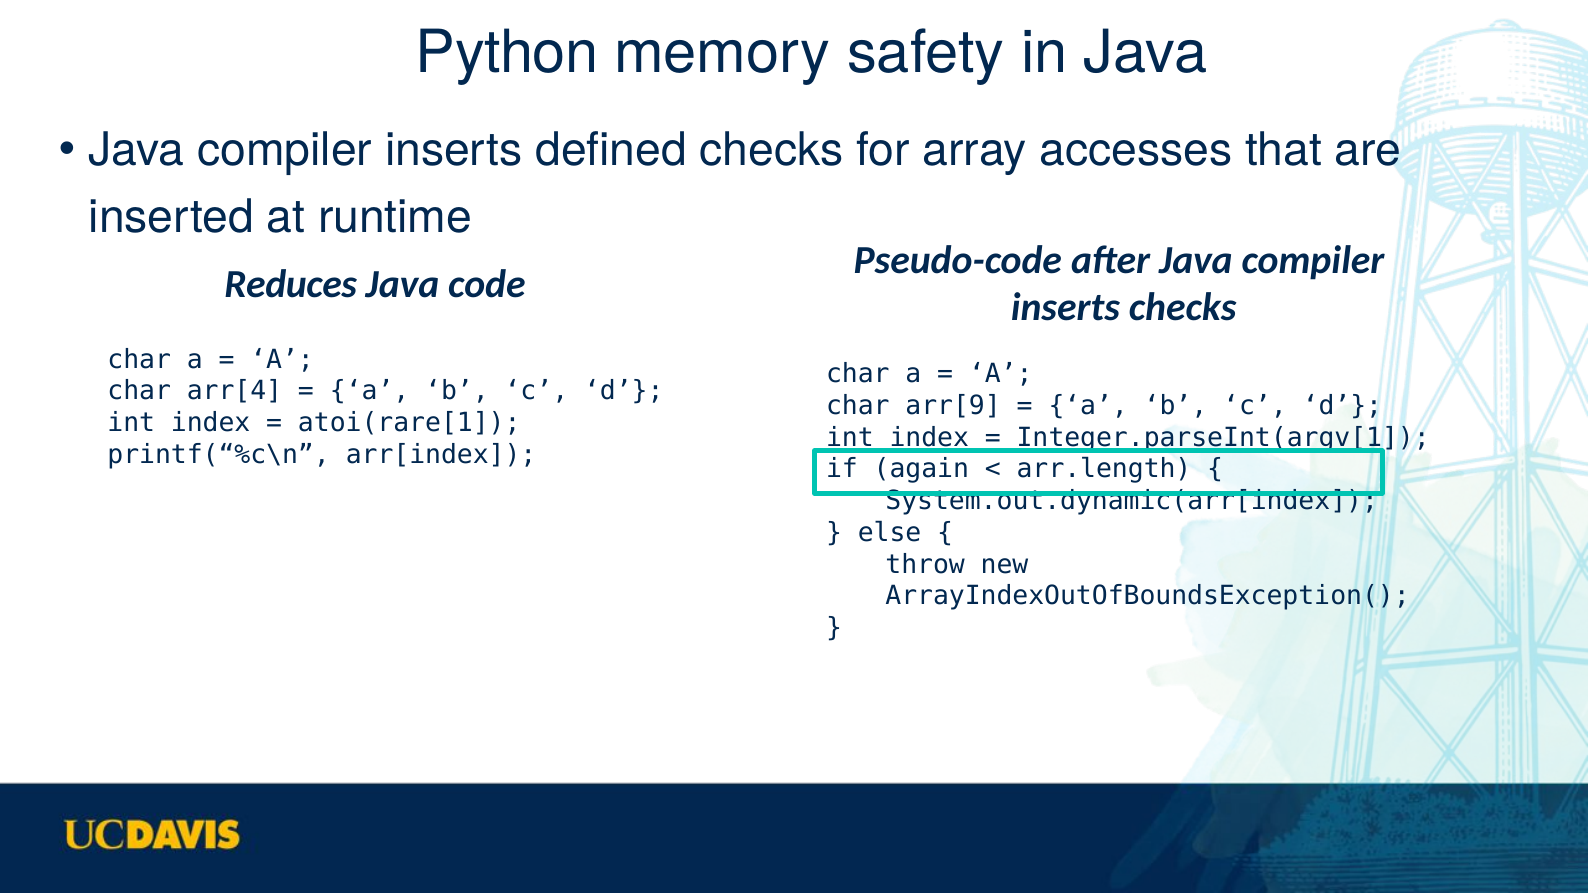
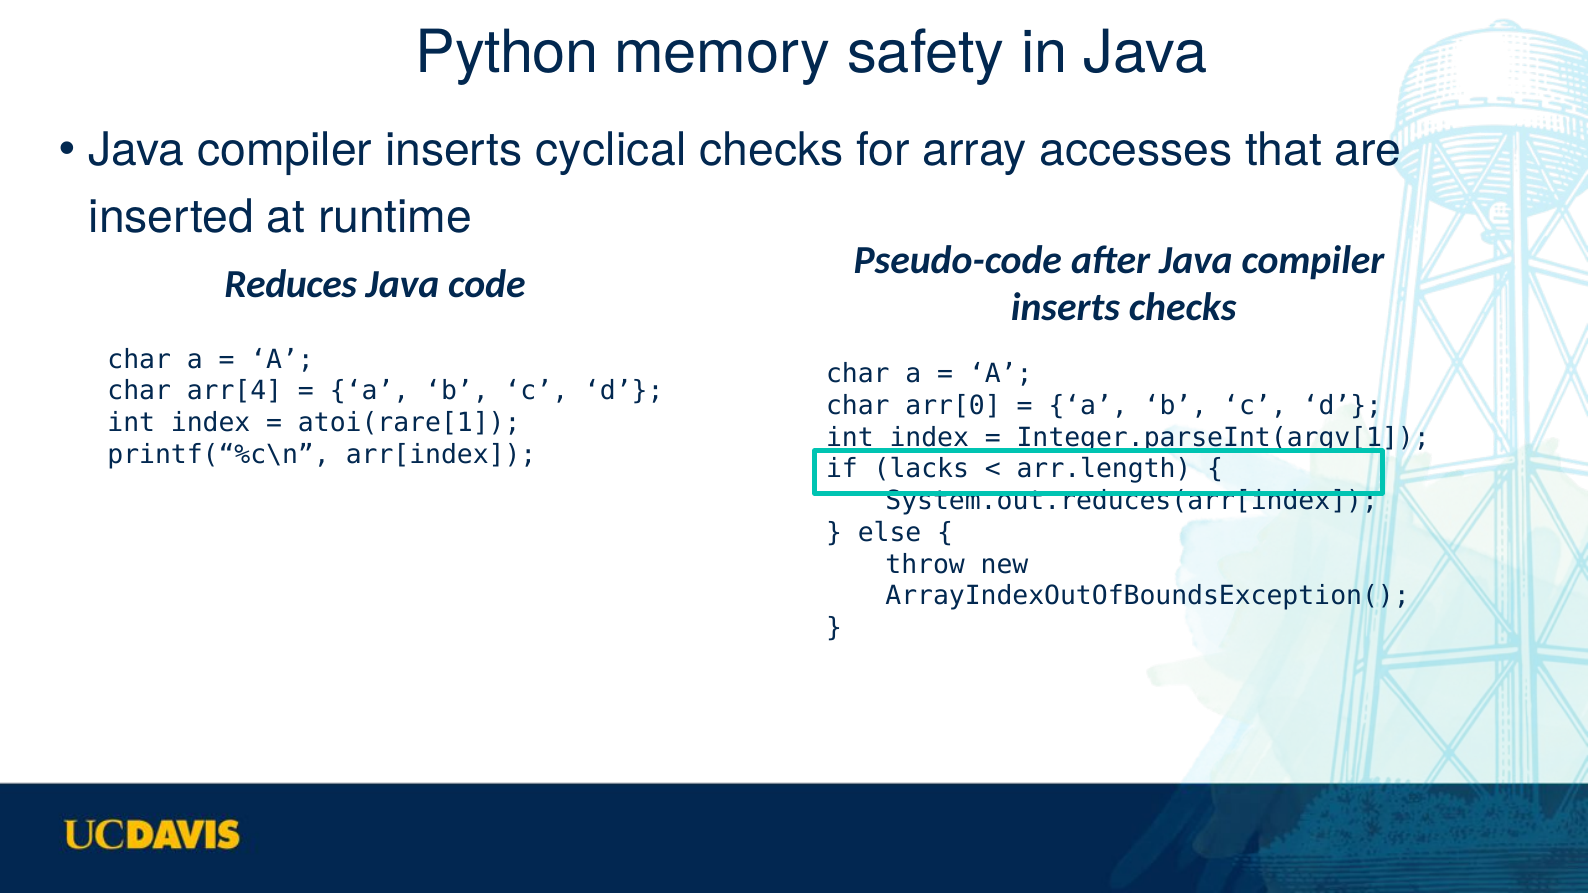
defined: defined -> cyclical (611, 150)
arr[9: arr[9 -> arr[0 (953, 406)
again: again -> lacks (921, 469)
System.out.dynamic(arr[index: System.out.dynamic(arr[index -> System.out.reduces(arr[index (1132, 501)
